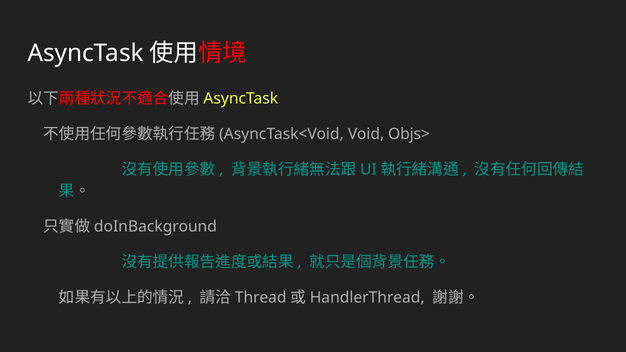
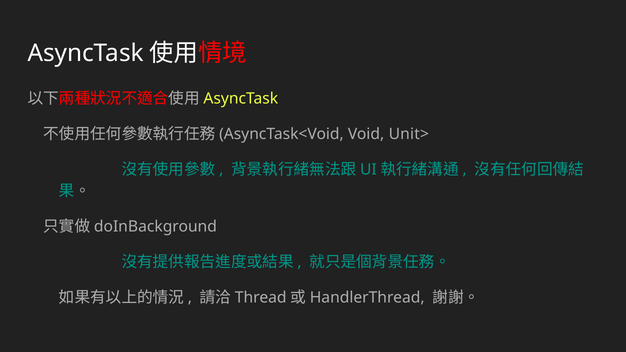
Objs>: Objs> -> Unit> (409, 134)
